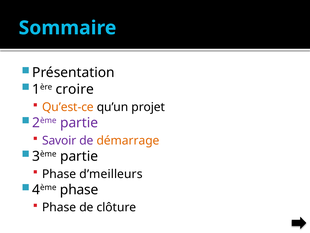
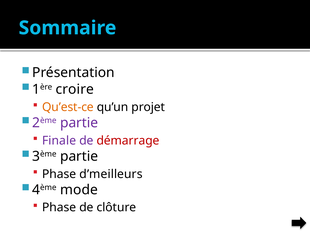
Savoir: Savoir -> Finale (59, 140)
démarrage colour: orange -> red (128, 140)
4ème phase: phase -> mode (79, 189)
